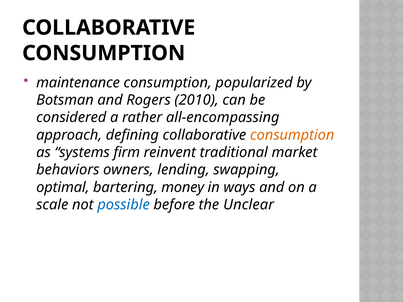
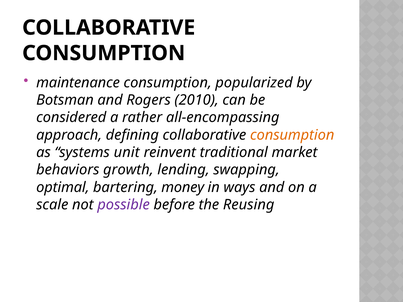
firm: firm -> unit (127, 152)
owners: owners -> growth (128, 170)
possible colour: blue -> purple (124, 205)
Unclear: Unclear -> Reusing (249, 205)
